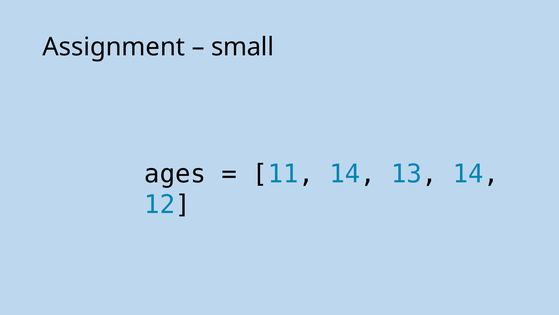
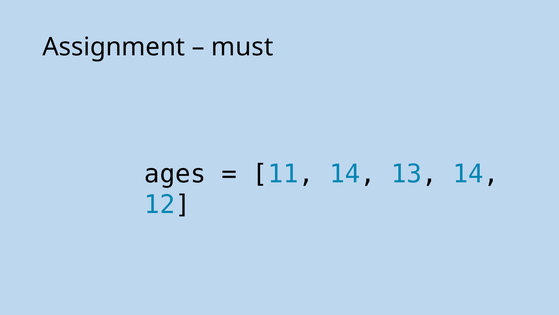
small: small -> must (242, 47)
